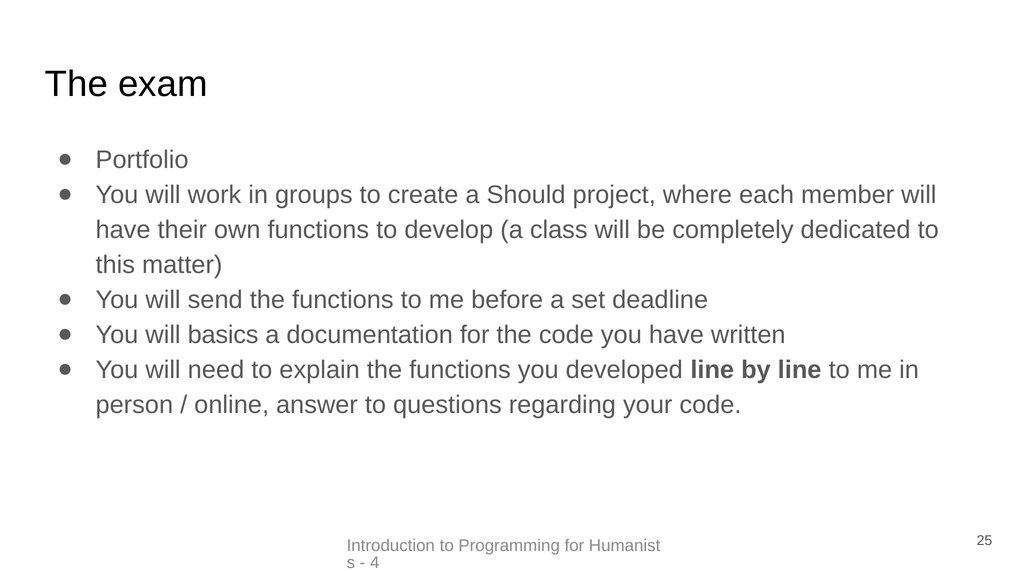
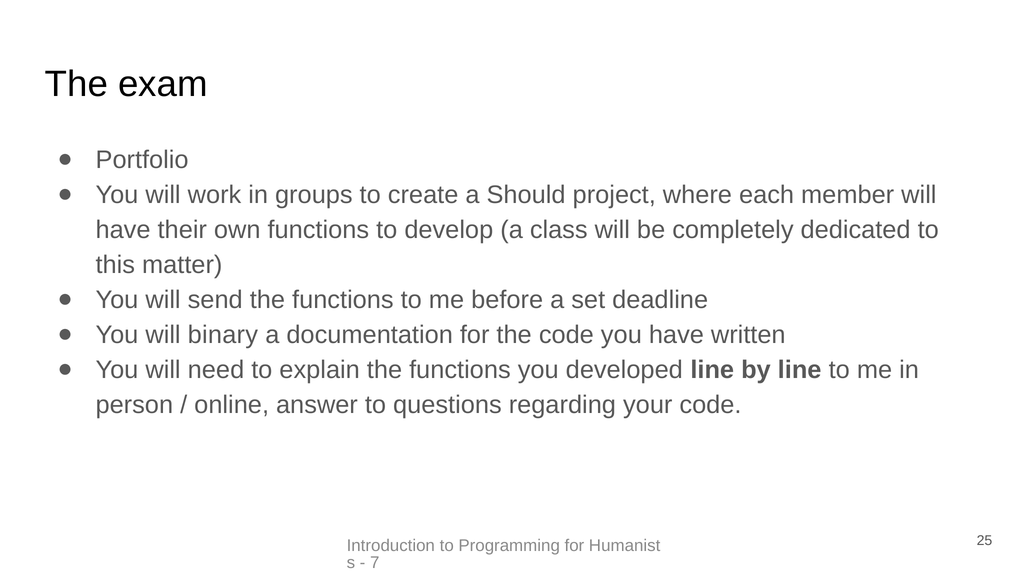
basics: basics -> binary (223, 335)
4: 4 -> 7 (375, 563)
